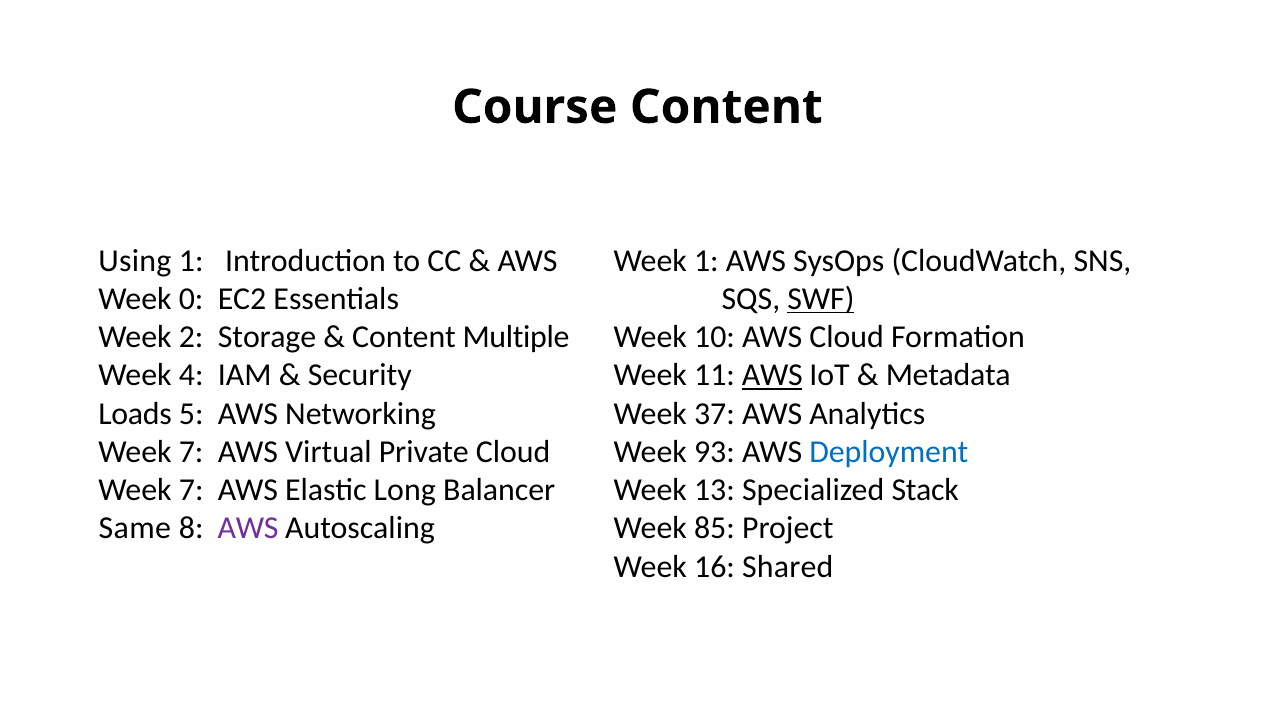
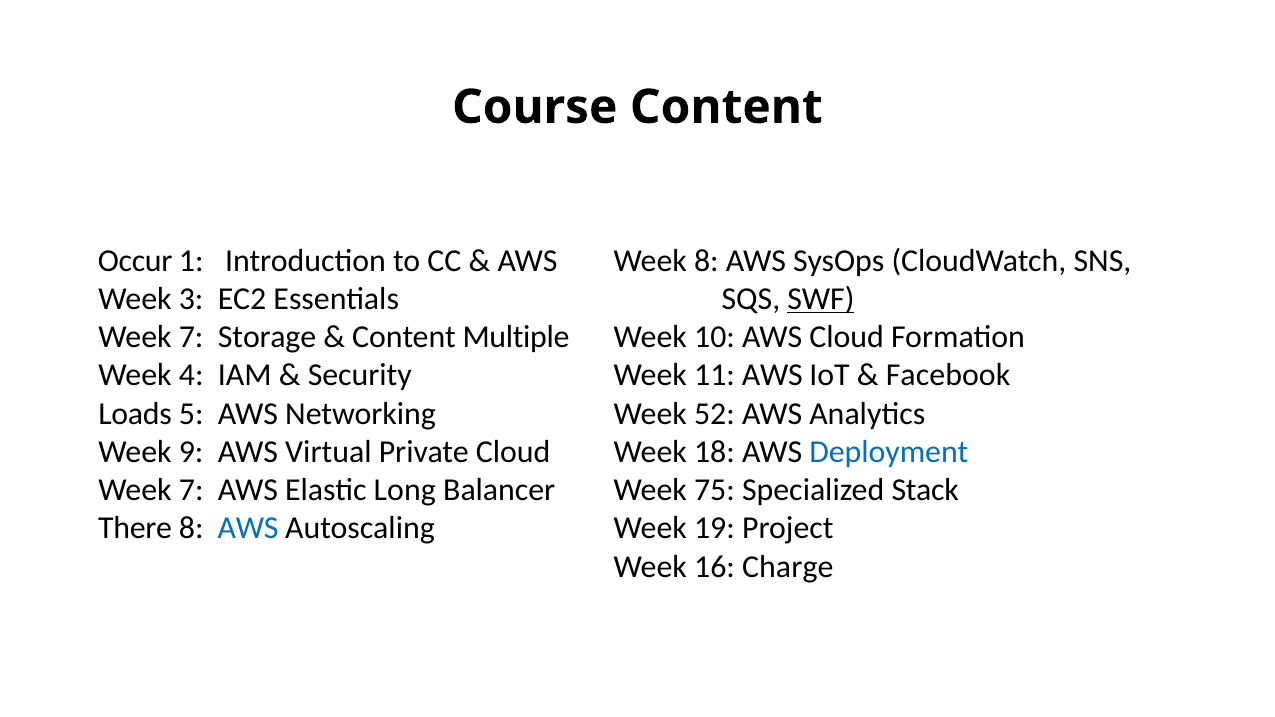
Using: Using -> Occur (135, 261)
Week 1: 1 -> 8 (706, 261)
0: 0 -> 3 (191, 299)
2: 2 -> 7 (191, 337)
AWS underline: present -> none (772, 375)
Metadata: Metadata -> Facebook (948, 375)
37: 37 -> 52 (714, 414)
7: 7 -> 9 (191, 452)
93: 93 -> 18 (714, 452)
13: 13 -> 75 (714, 490)
Same: Same -> There (135, 528)
AWS colour: purple -> blue (248, 528)
85: 85 -> 19 (714, 528)
Shared: Shared -> Charge (788, 567)
